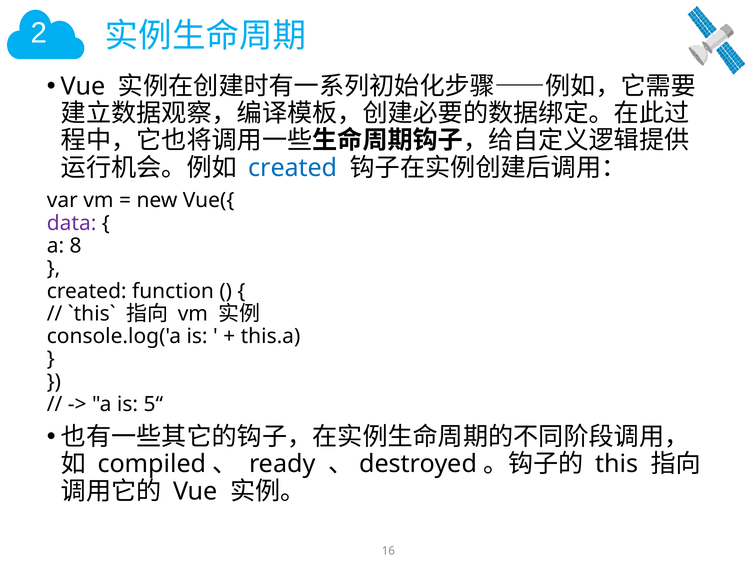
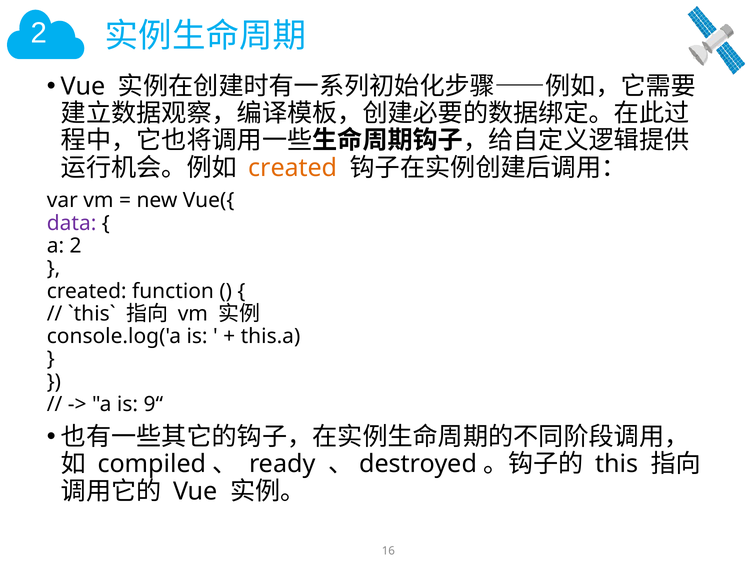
created colour: blue -> orange (293, 168)
a 8: 8 -> 2 (76, 246)
5“: 5“ -> 9“ (153, 404)
